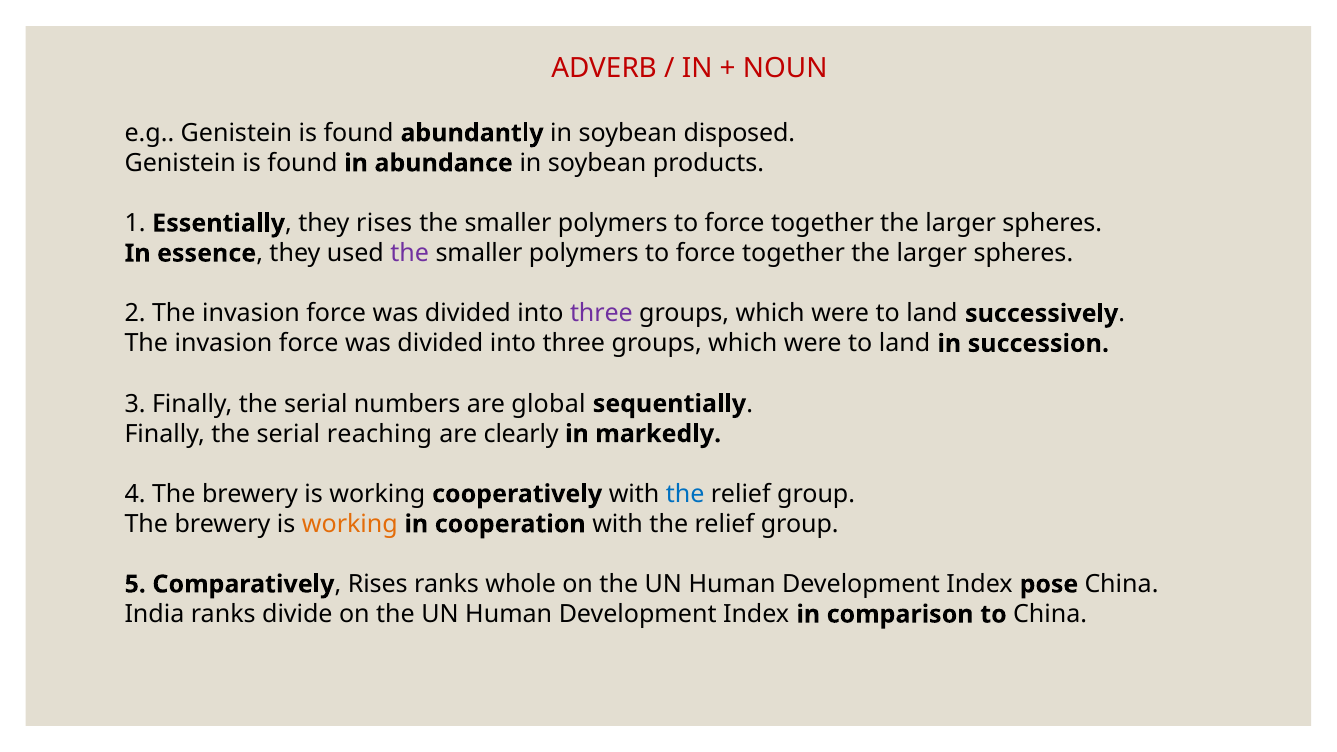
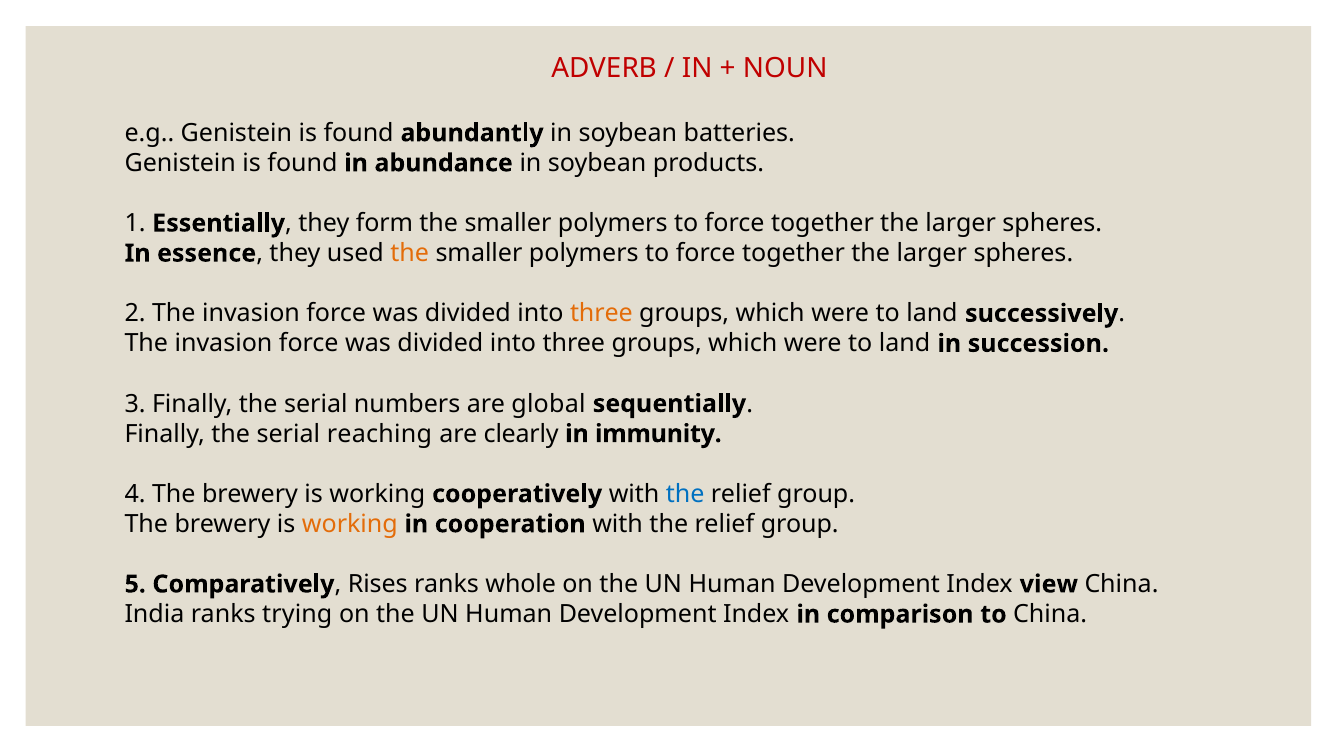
disposed: disposed -> batteries (739, 133)
they rises: rises -> form (384, 223)
the colour: purple -> orange (410, 253)
three colour: purple -> orange (601, 314)
markedly: markedly -> immunity (658, 434)
pose: pose -> view (1049, 584)
divide: divide -> trying (297, 614)
